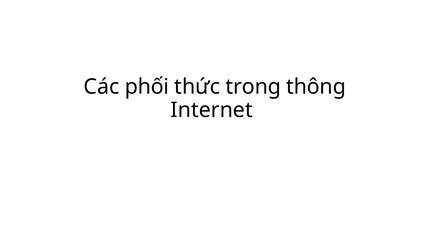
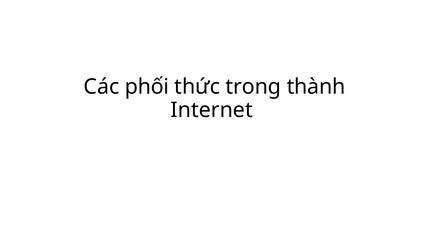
thông: thông -> thành (316, 87)
